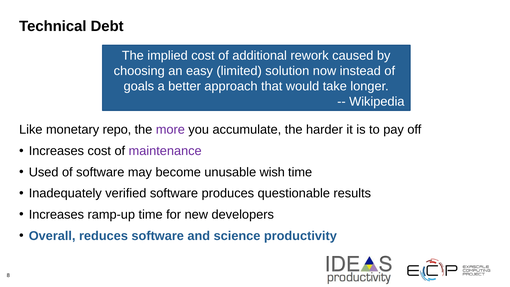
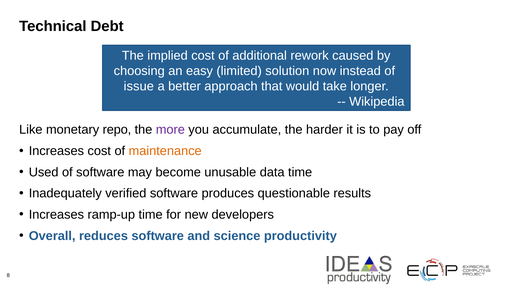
goals: goals -> issue (139, 86)
maintenance colour: purple -> orange (165, 151)
wish: wish -> data (272, 172)
